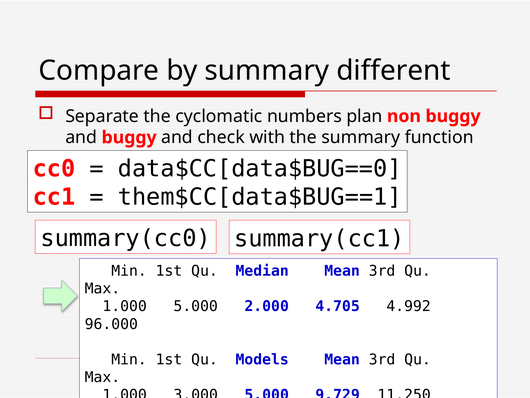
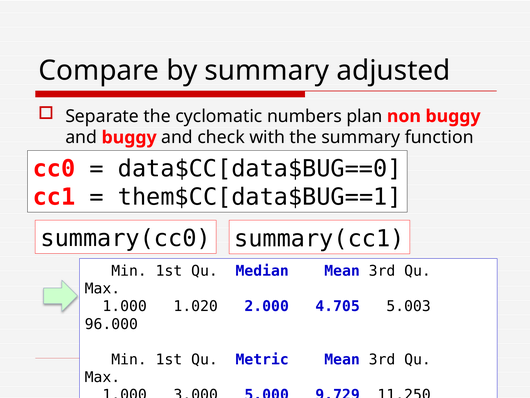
different: different -> adjusted (393, 71)
1.000 5.000: 5.000 -> 1.020 (196, 306)
4.992: 4.992 -> 5.003 (409, 306)
Models: Models -> Metric (262, 359)
